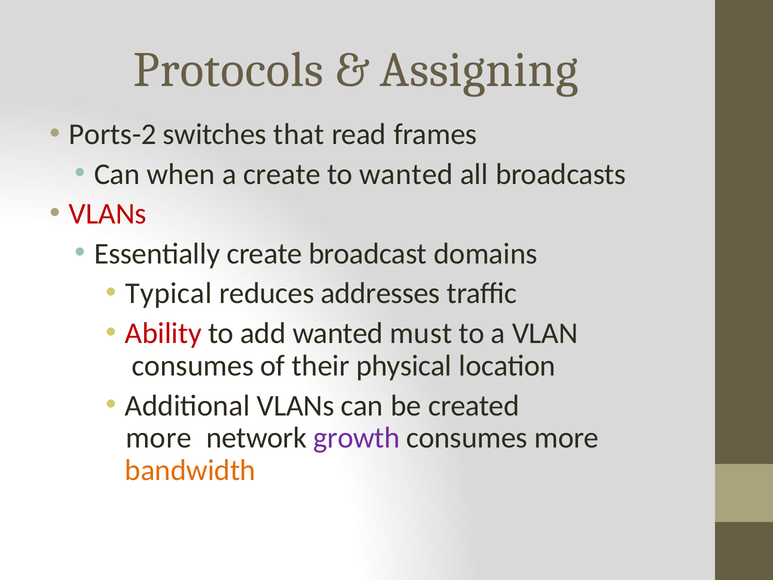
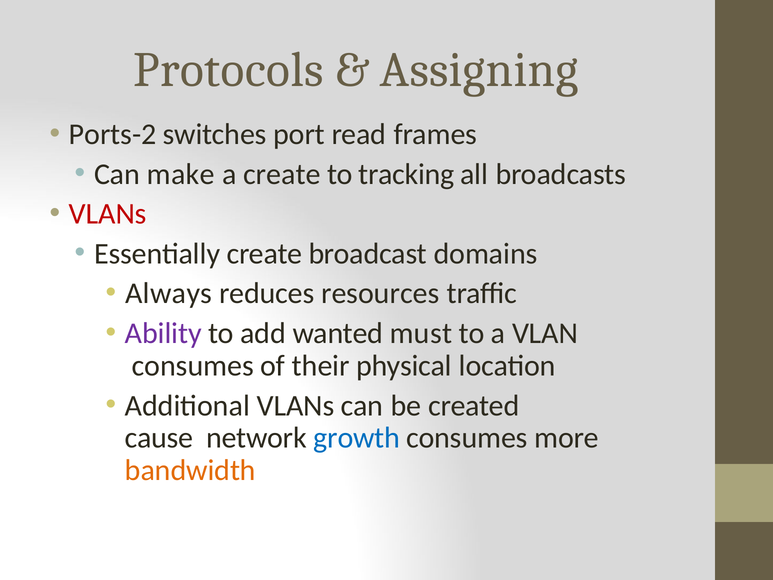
that: that -> port (299, 134)
when: when -> make (181, 174)
to wanted: wanted -> tracking (406, 174)
Typical: Typical -> Always (169, 293)
addresses: addresses -> resources (380, 293)
Ability colour: red -> purple (163, 333)
more: more -> cause (159, 438)
growth colour: purple -> blue (357, 438)
